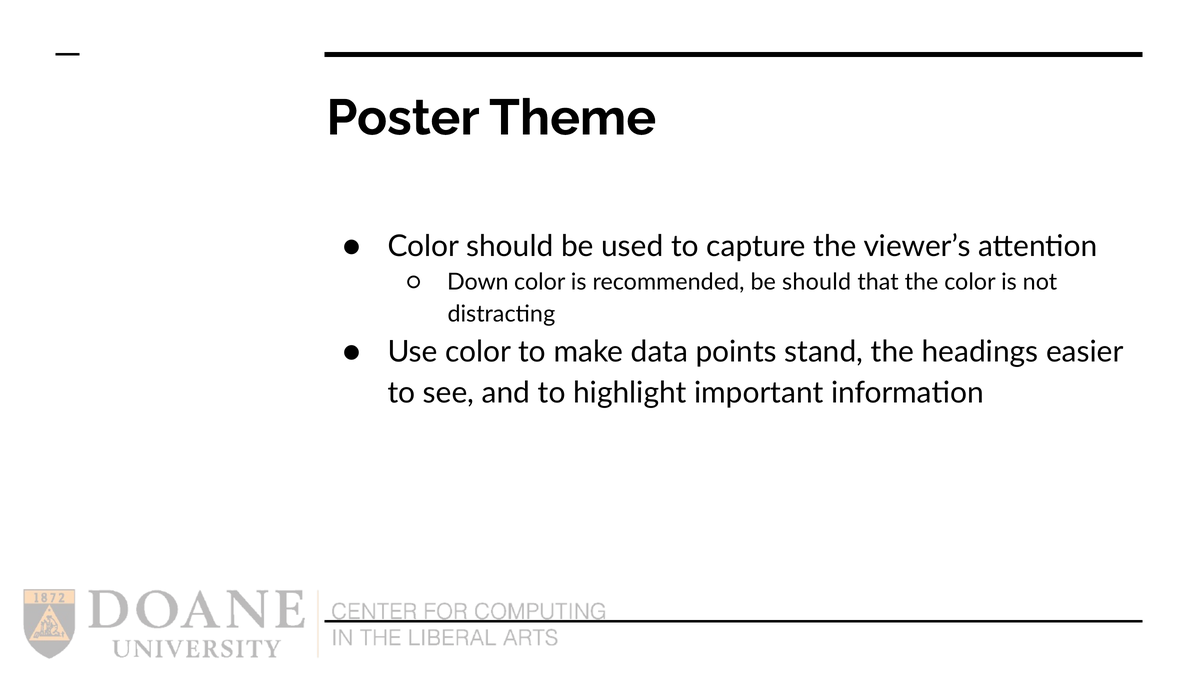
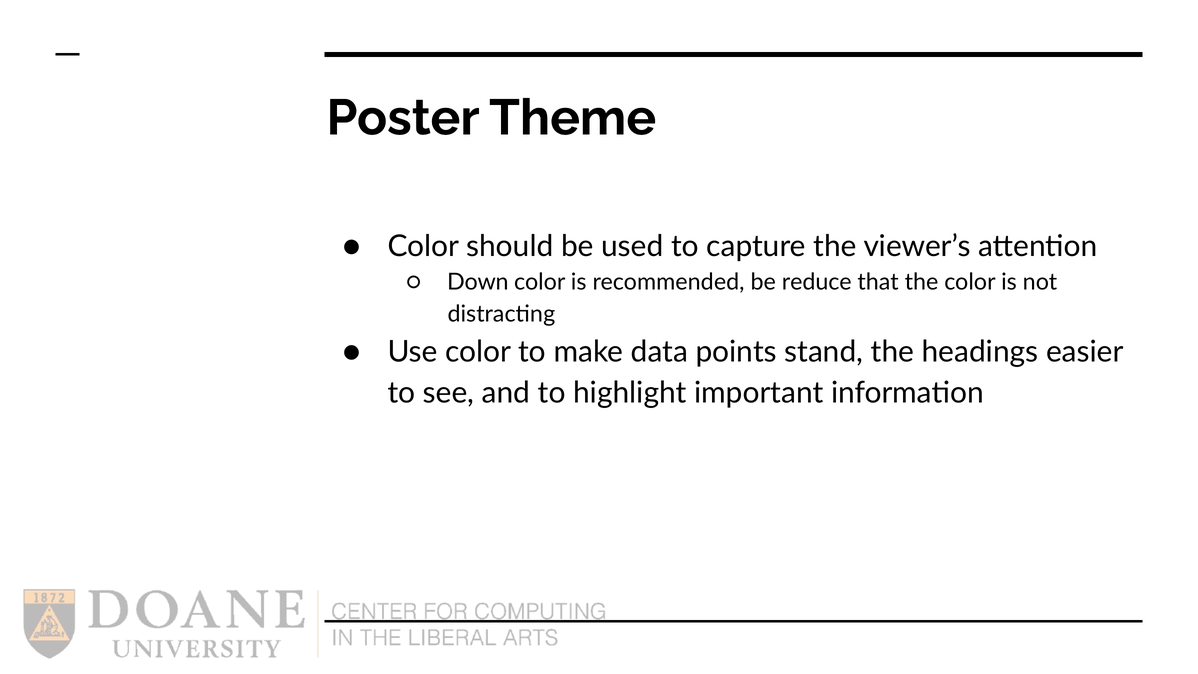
be should: should -> reduce (817, 282)
